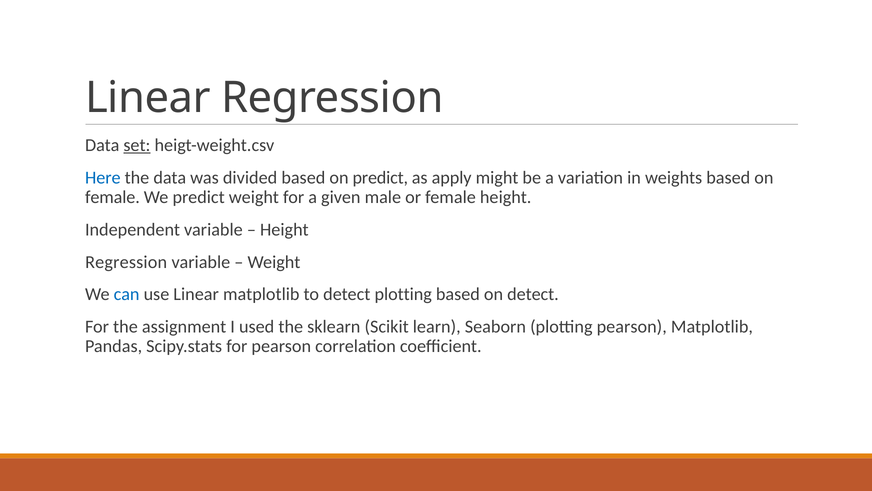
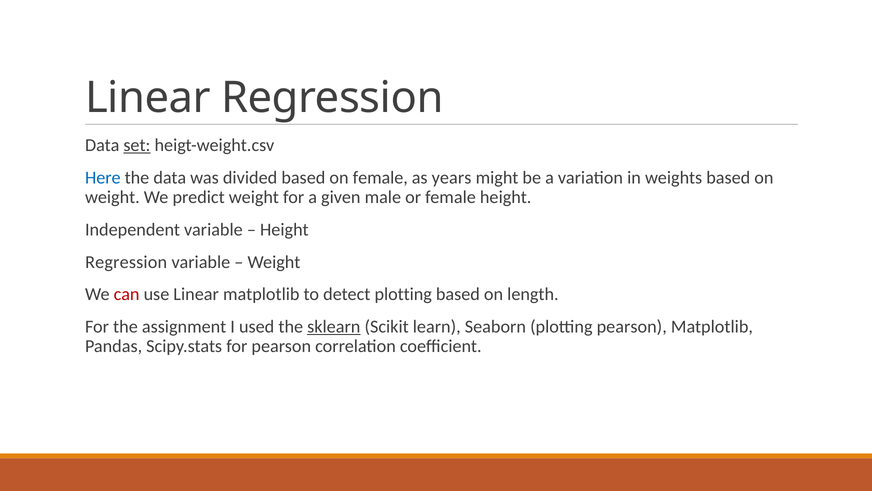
on predict: predict -> female (380, 177)
apply: apply -> years (452, 177)
female: female -> weight (112, 197)
can colour: blue -> red (127, 294)
on detect: detect -> length (533, 294)
sklearn underline: none -> present (334, 326)
